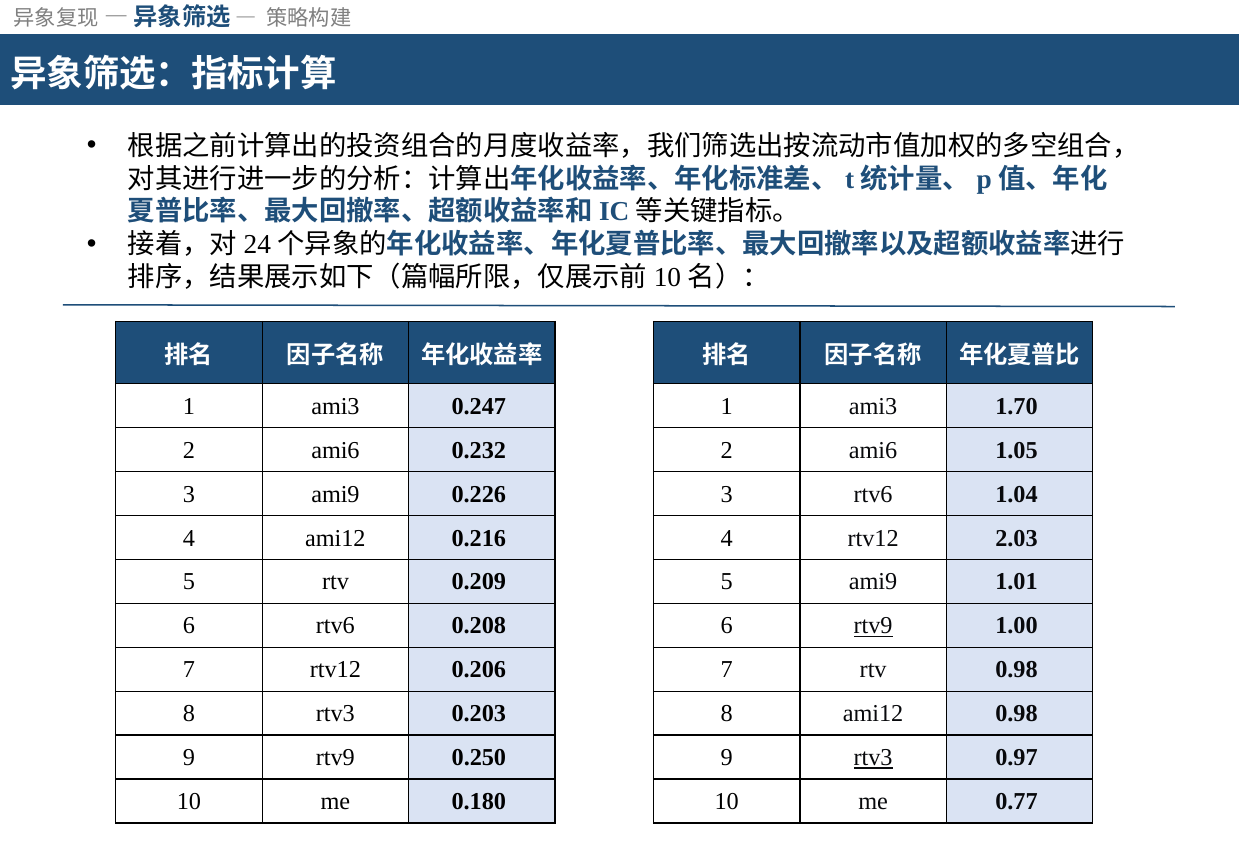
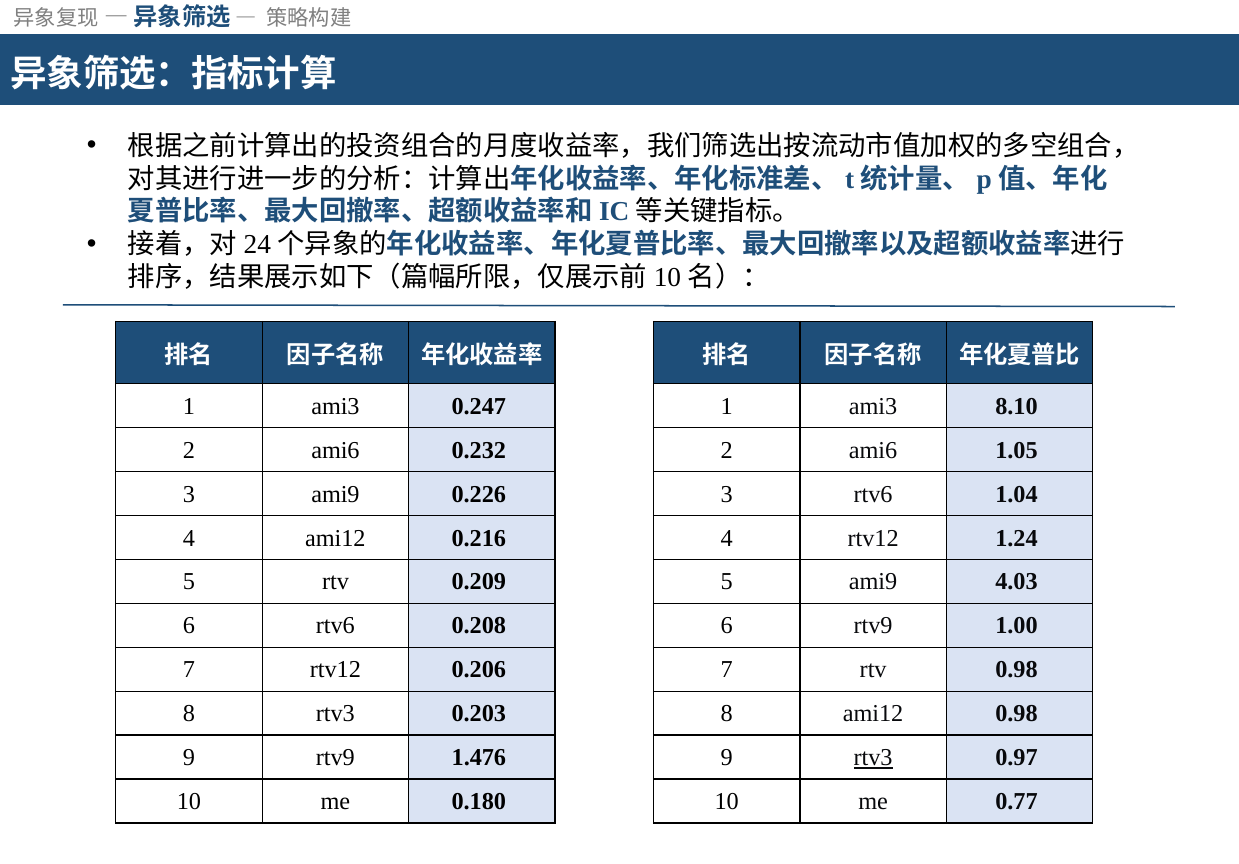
1.70: 1.70 -> 8.10 (1017, 406)
2.03: 2.03 -> 1.24 (1017, 538)
1.01: 1.01 -> 4.03 (1017, 582)
rtv9 underline: present -> none (873, 626)
0.250: 0.250 -> 1.476 (479, 757)
